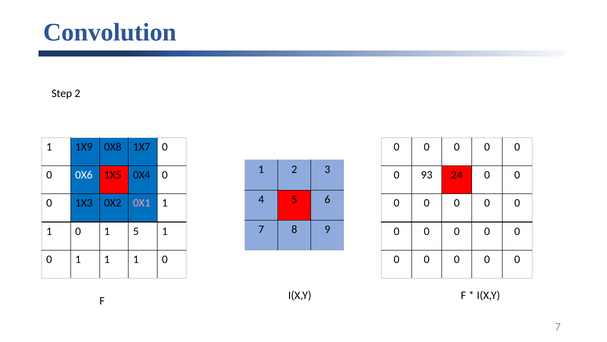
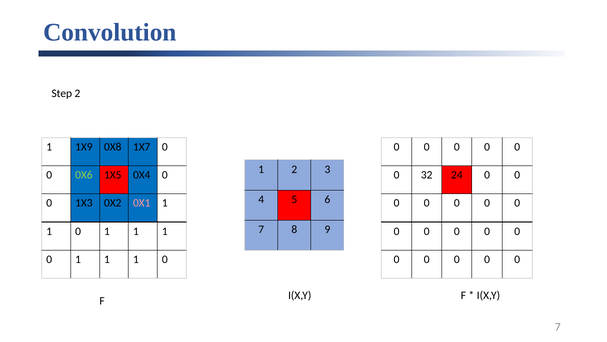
0X6 colour: white -> light green (84, 175)
93: 93 -> 32 (427, 175)
5: 5 -> 1 (136, 231)
